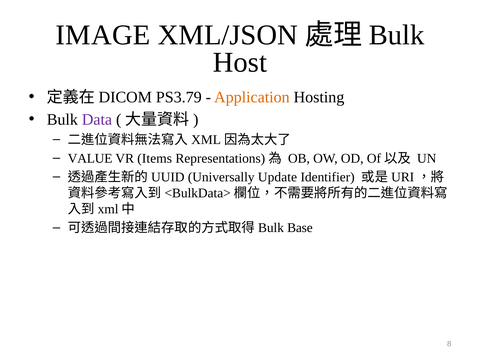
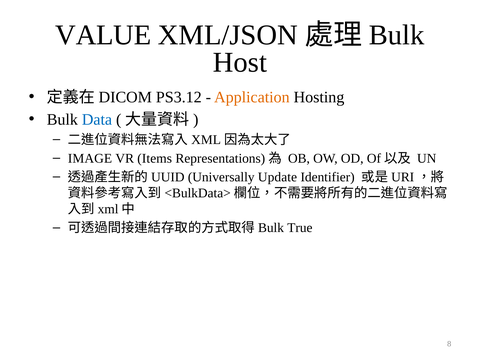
IMAGE: IMAGE -> VALUE (103, 35)
PS3.79: PS3.79 -> PS3.12 (179, 97)
Data colour: purple -> blue (97, 120)
VALUE: VALUE -> IMAGE (90, 158)
Base: Base -> True (300, 228)
